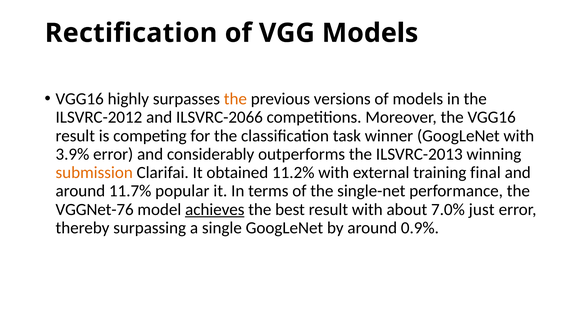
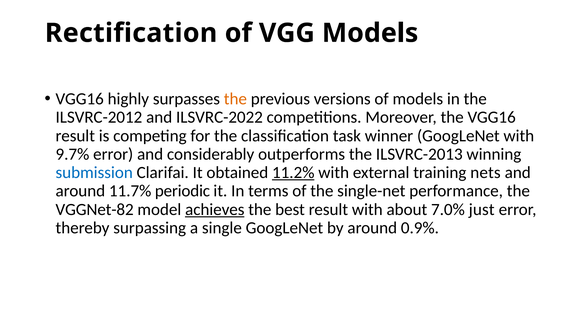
ILSVRC-2066: ILSVRC-2066 -> ILSVRC-2022 (219, 117)
3.9%: 3.9% -> 9.7% (72, 154)
submission colour: orange -> blue (94, 173)
11.2% underline: none -> present (293, 173)
final: final -> nets (485, 173)
popular: popular -> periodic (182, 191)
VGGNet-76: VGGNet-76 -> VGGNet-82 (95, 209)
